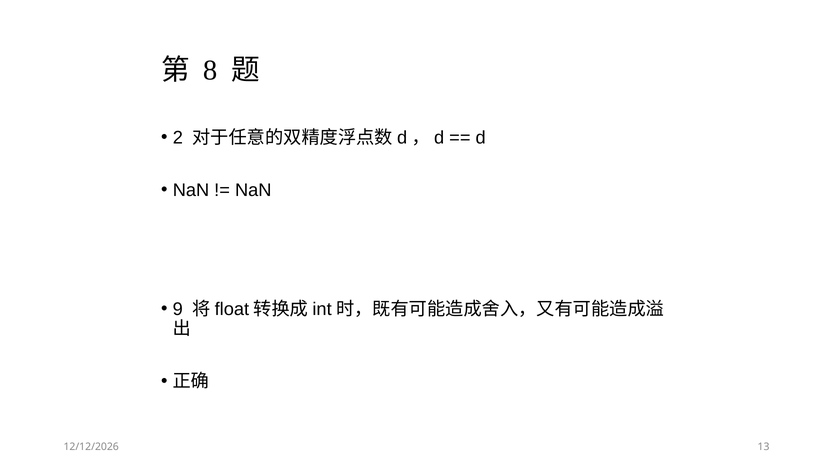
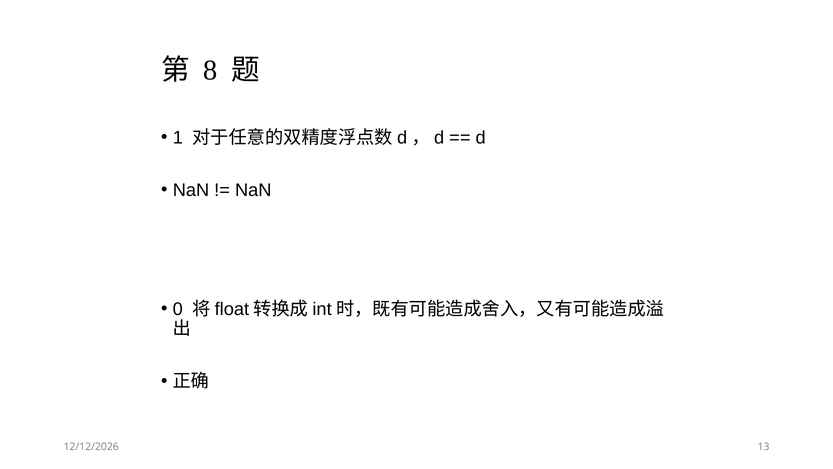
2: 2 -> 1 (178, 138)
9: 9 -> 0 (178, 309)
